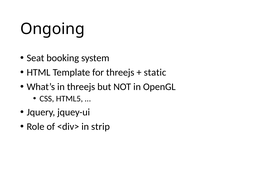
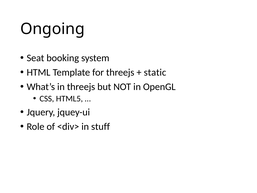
strip: strip -> stuff (101, 126)
